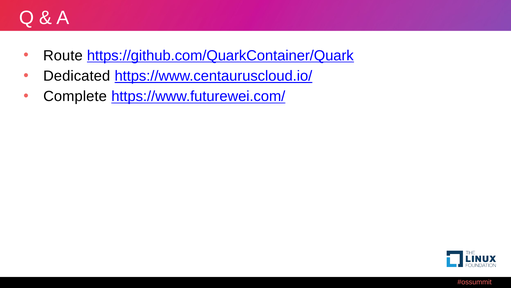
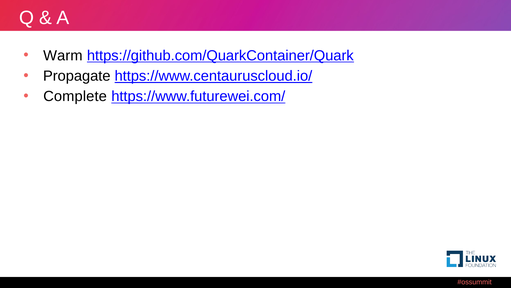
Route: Route -> Warm (63, 55)
Dedicated: Dedicated -> Propagate (77, 76)
